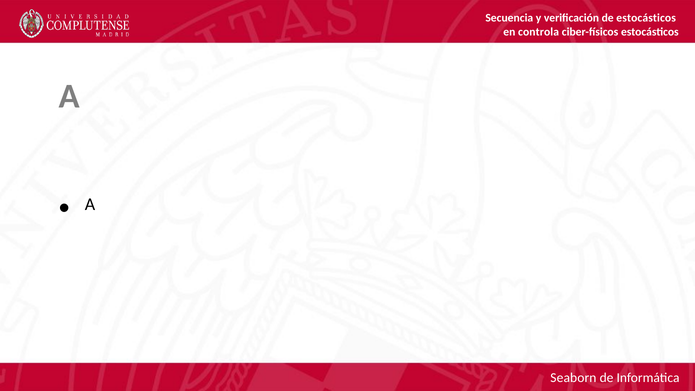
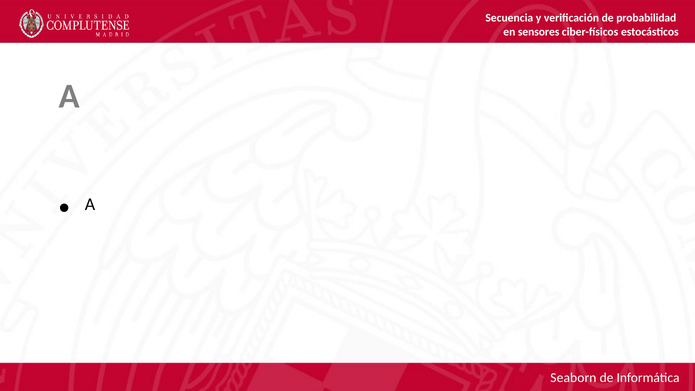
de estocásticos: estocásticos -> probabilidad (646, 18)
controla: controla -> sensores (539, 32)
